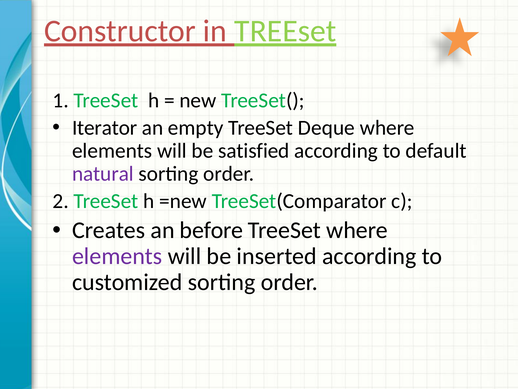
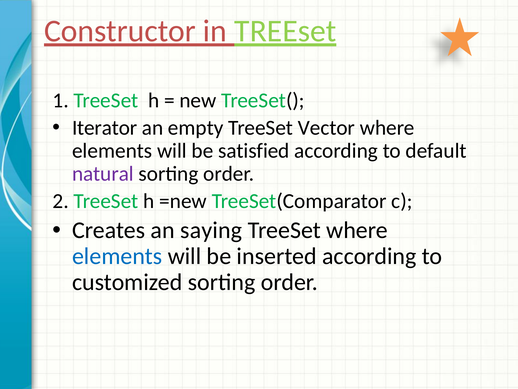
Deque: Deque -> Vector (326, 128)
before: before -> saying (211, 230)
elements colour: purple -> blue (117, 256)
